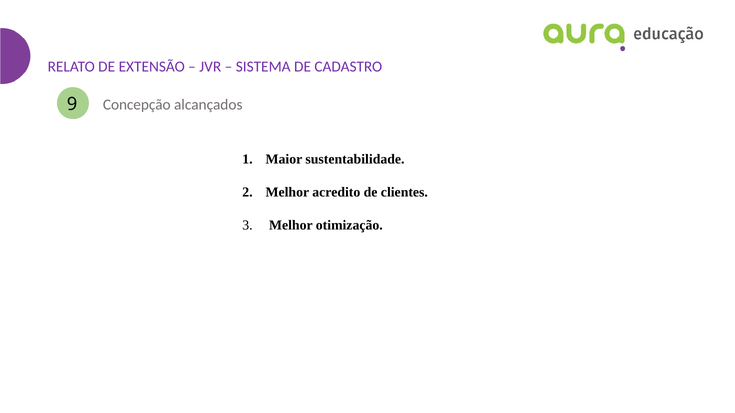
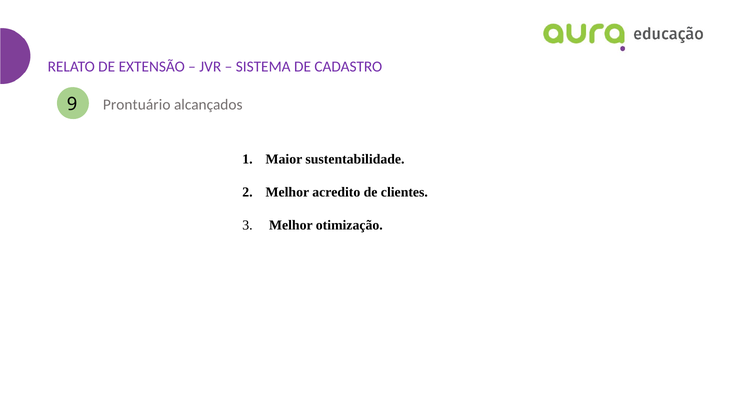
Concepção: Concepção -> Prontuário (137, 105)
